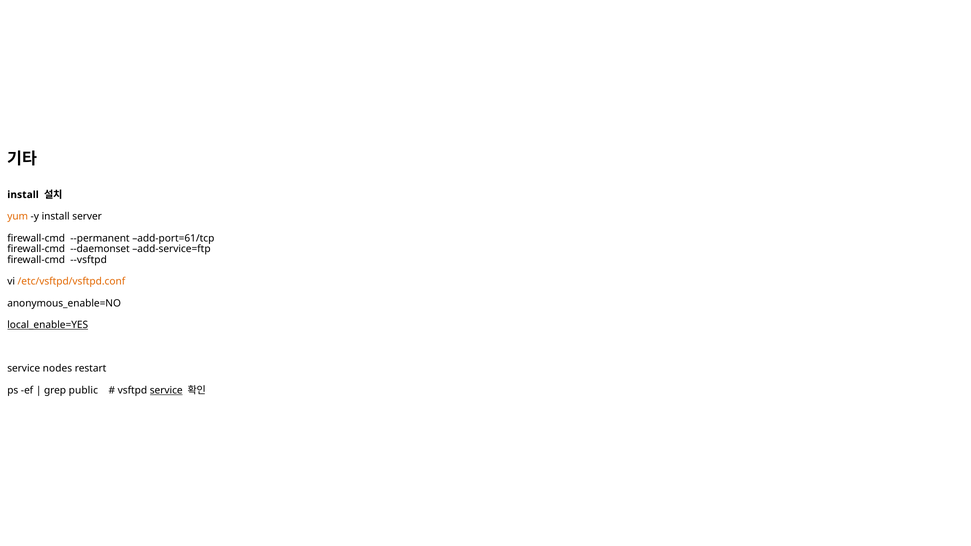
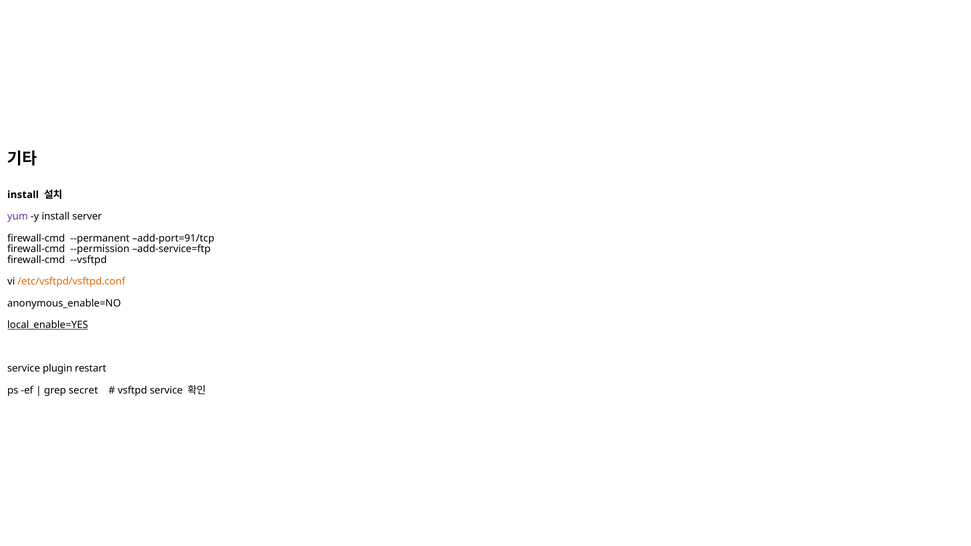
yum colour: orange -> purple (18, 217)
add-port=61/tcp: add-port=61/tcp -> add-port=91/tcp (173, 238)
--daemonset: --daemonset -> --permission (100, 249)
nodes: nodes -> plugin (58, 369)
public: public -> secret (83, 390)
service underline: present -> none (166, 390)
